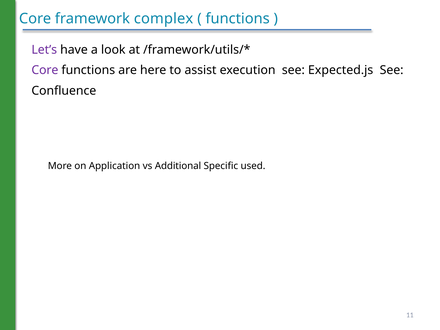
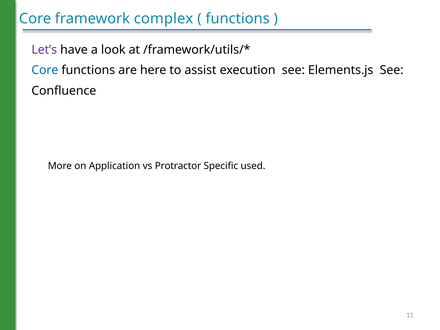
Core colour: purple -> blue (45, 70)
Expected.js: Expected.js -> Elements.js (341, 70)
Additional: Additional -> Protractor (178, 166)
